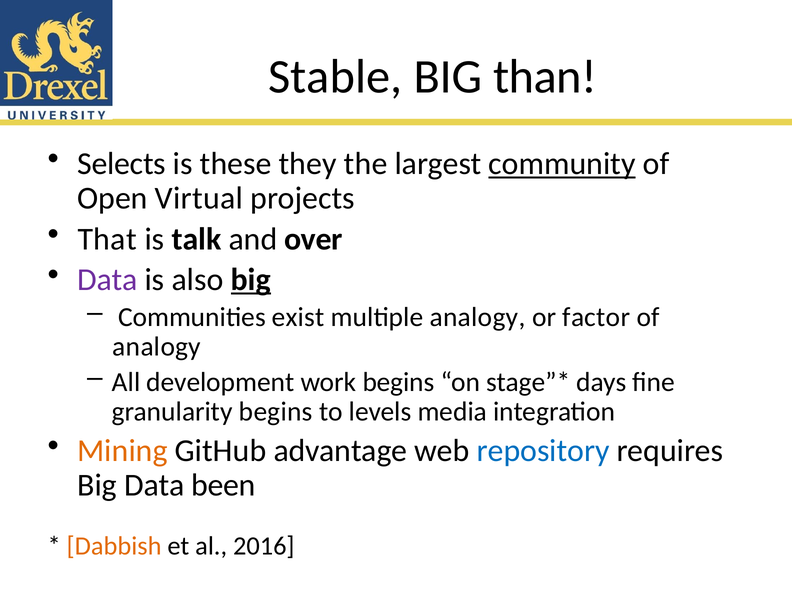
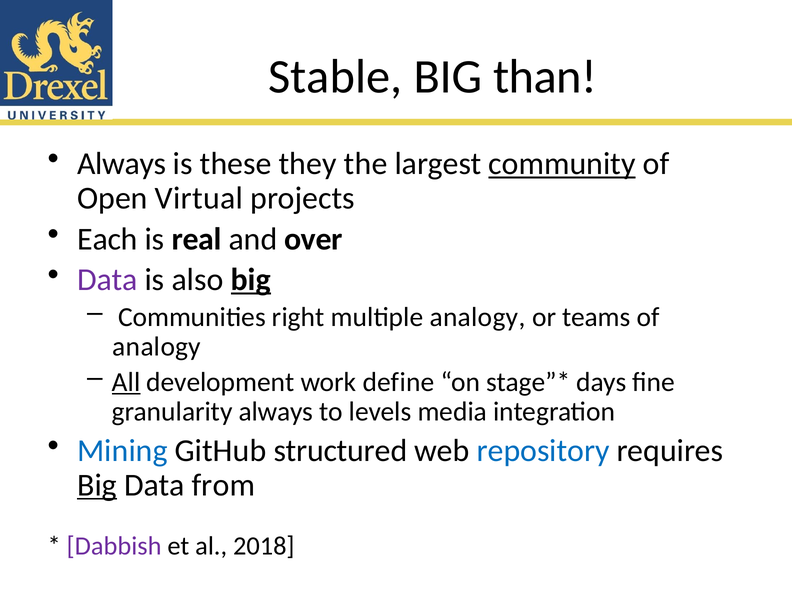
Selects: Selects -> Always (122, 164)
That: That -> Each (107, 239)
talk: talk -> real (197, 239)
exist: exist -> right (298, 317)
factor: factor -> teams (596, 317)
All underline: none -> present (126, 382)
work begins: begins -> define (398, 382)
granularity begins: begins -> always (276, 412)
Mining colour: orange -> blue (122, 451)
advantage: advantage -> structured (340, 451)
Big underline: none -> present (97, 485)
been: been -> from (223, 485)
Dabbish colour: orange -> purple (114, 546)
2016: 2016 -> 2018 (264, 546)
